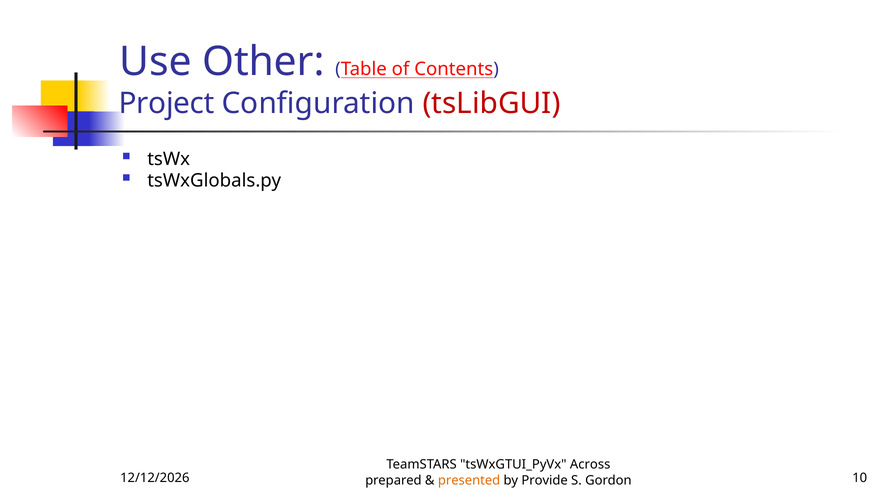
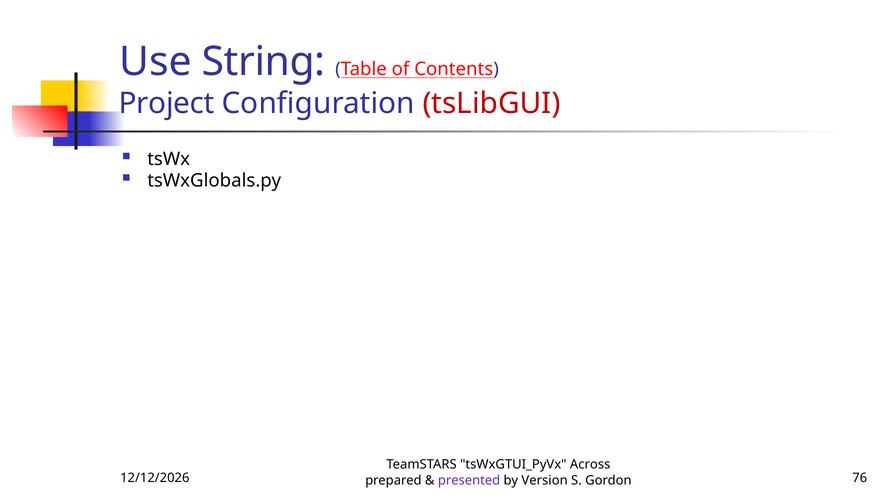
Other: Other -> String (264, 62)
presented colour: orange -> purple (469, 481)
Provide: Provide -> Version (545, 481)
10: 10 -> 76 (860, 478)
